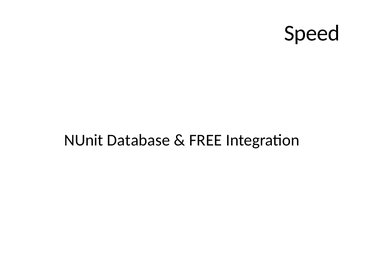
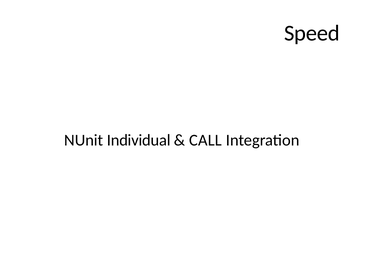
Database: Database -> Individual (139, 140)
FREE: FREE -> CALL (206, 140)
